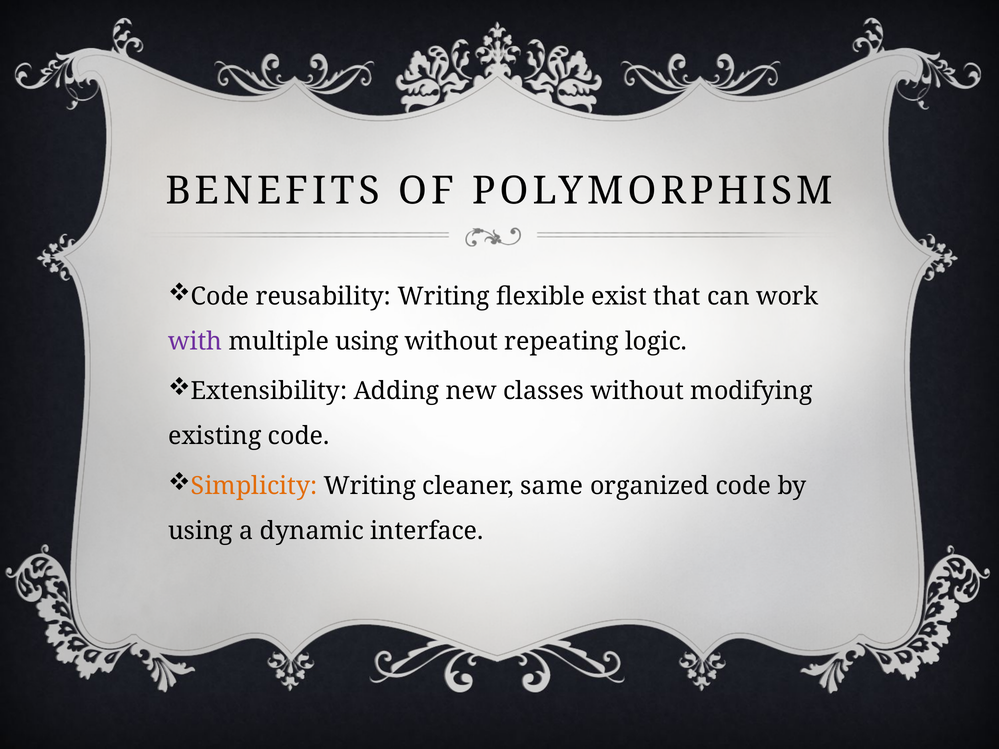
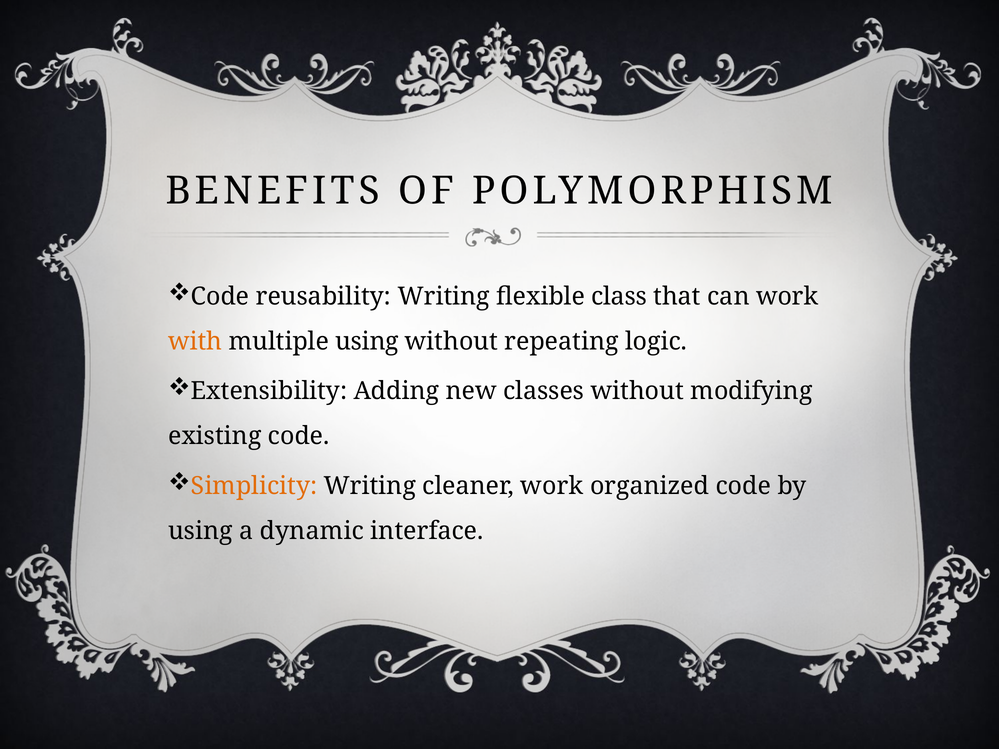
exist: exist -> class (619, 296)
with colour: purple -> orange (195, 341)
cleaner same: same -> work (552, 486)
